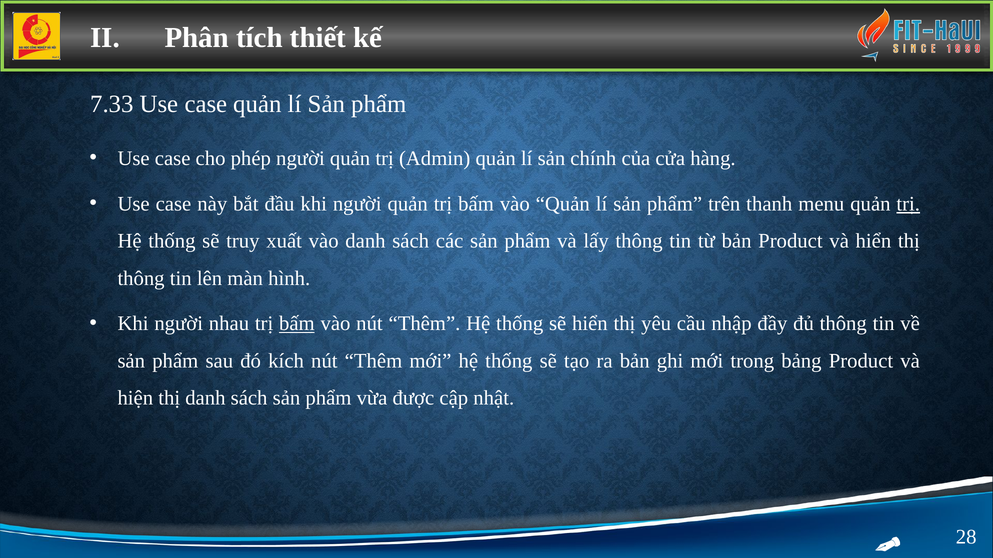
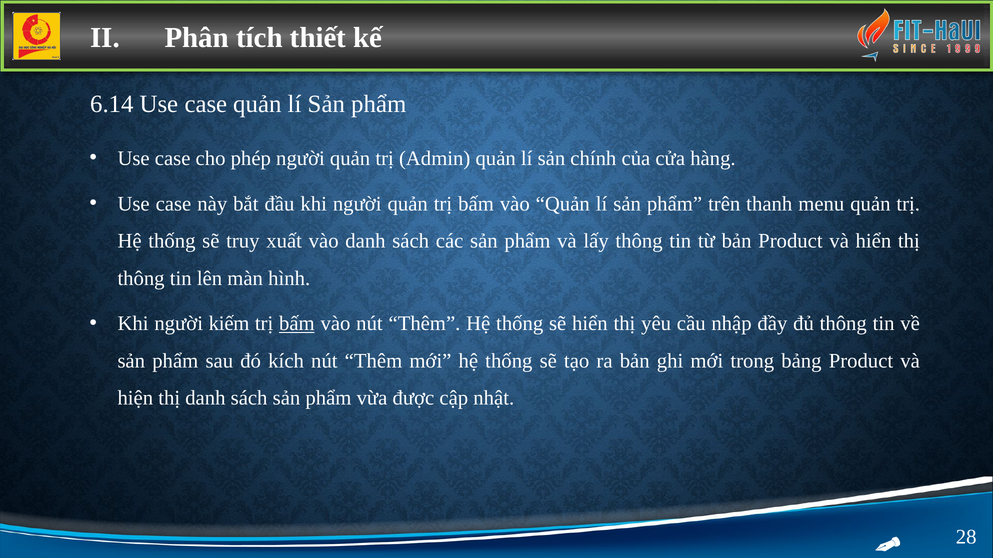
7.33: 7.33 -> 6.14 (112, 104)
trị underline: present -> none (908, 204)
nhau: nhau -> kiếm (229, 324)
